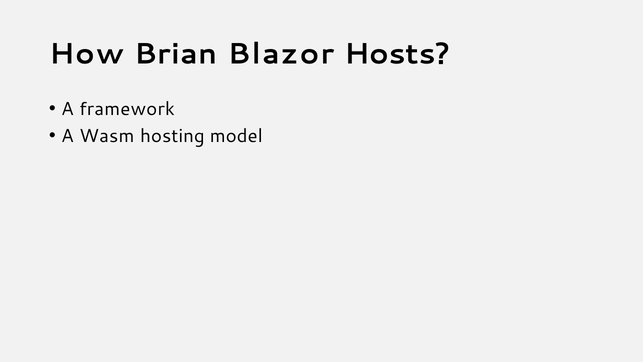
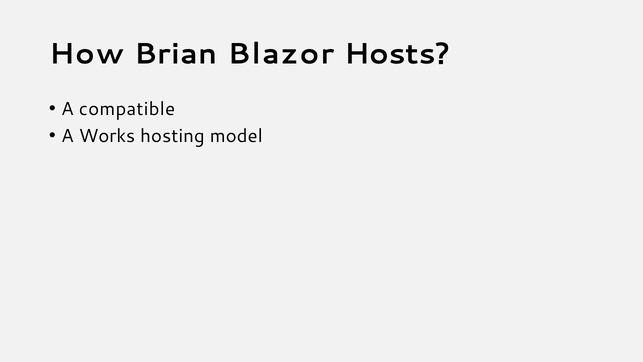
framework: framework -> compatible (127, 109)
Wasm: Wasm -> Works (107, 136)
